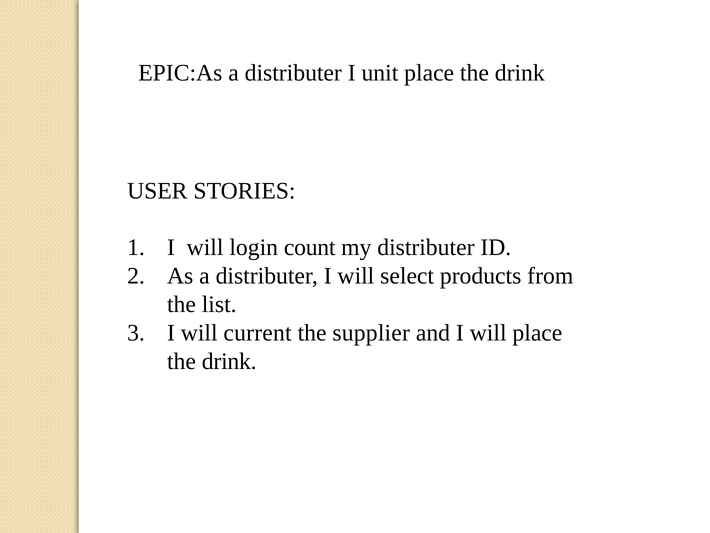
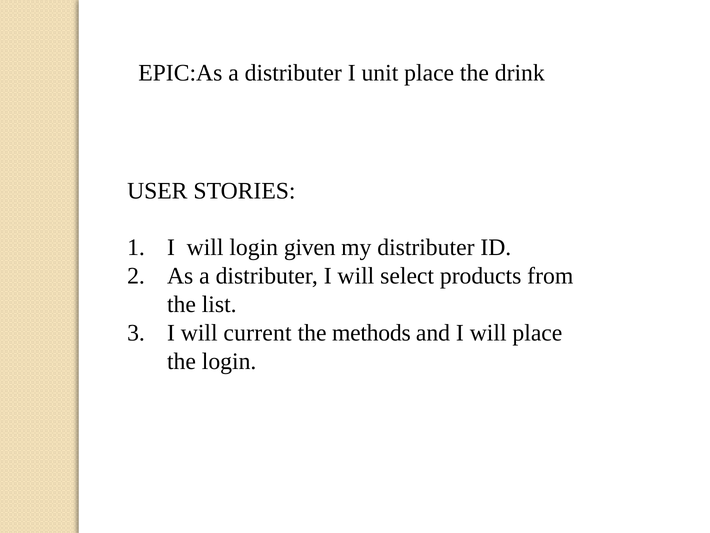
count: count -> given (310, 247)
supplier: supplier -> methods (371, 333)
drink: drink -> login (229, 361)
